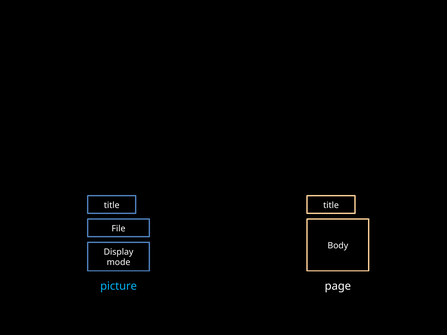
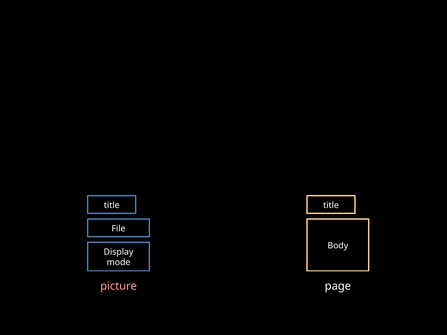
picture colour: light blue -> pink (119, 287)
